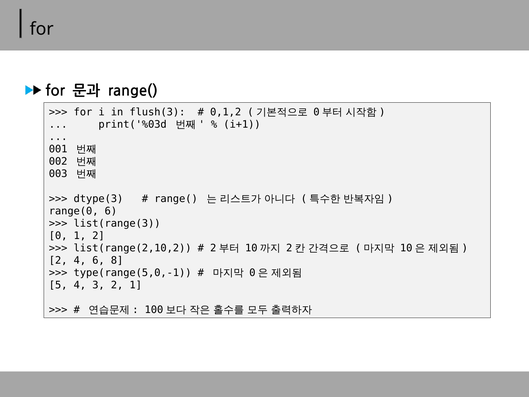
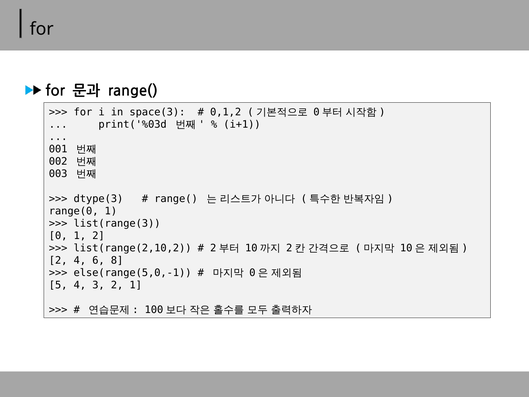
flush(3: flush(3 -> space(3 (157, 112)
range(0 6: 6 -> 1 (111, 211)
type(range(5,0,-1: type(range(5,0,-1 -> else(range(5,0,-1 (133, 273)
